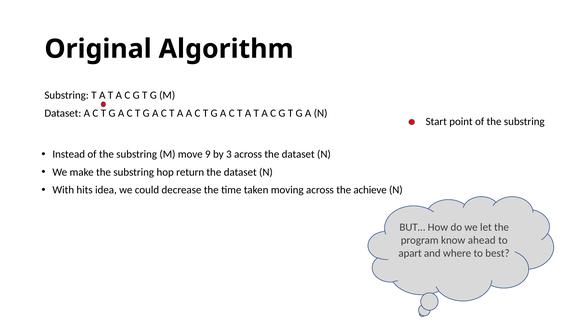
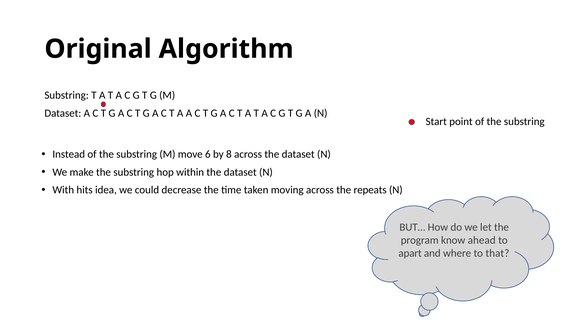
9: 9 -> 6 (208, 154)
3: 3 -> 8 (229, 154)
return: return -> within (190, 172)
achieve: achieve -> repeats (370, 190)
best: best -> that (497, 253)
